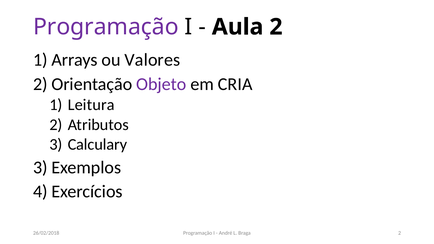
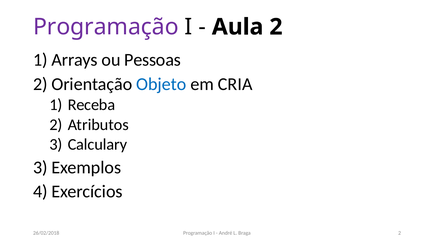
Valores: Valores -> Pessoas (153, 60)
Objeto colour: purple -> blue (161, 84)
Leitura: Leitura -> Receba (91, 105)
